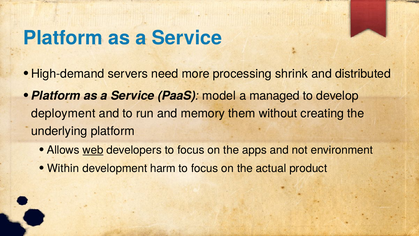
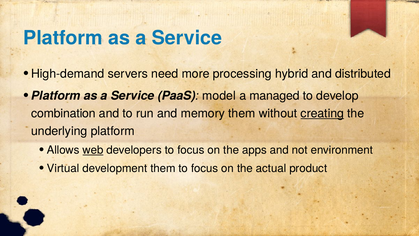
shrink: shrink -> hybrid (292, 74)
deployment: deployment -> combination (63, 113)
creating underline: none -> present (322, 113)
Within: Within -> Virtual (63, 168)
development harm: harm -> them (163, 168)
